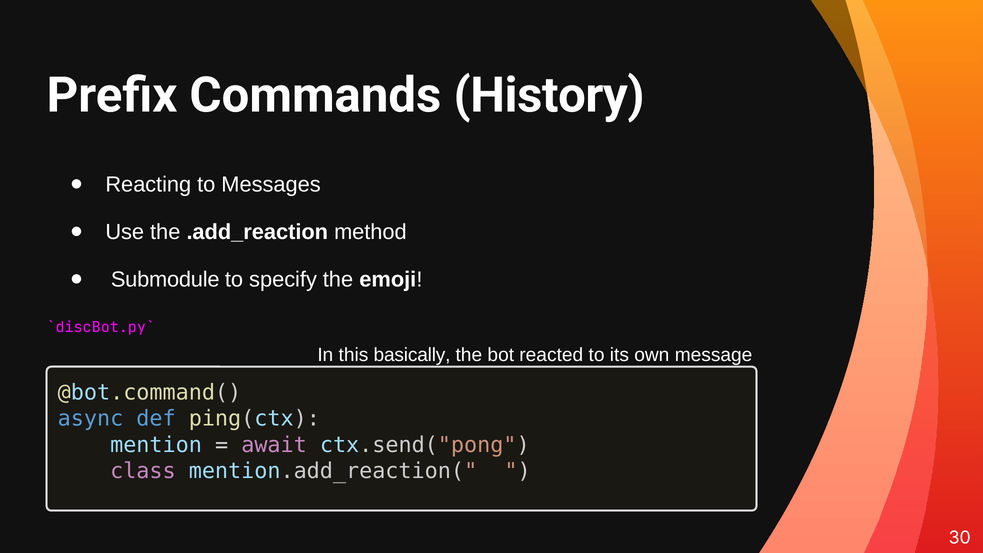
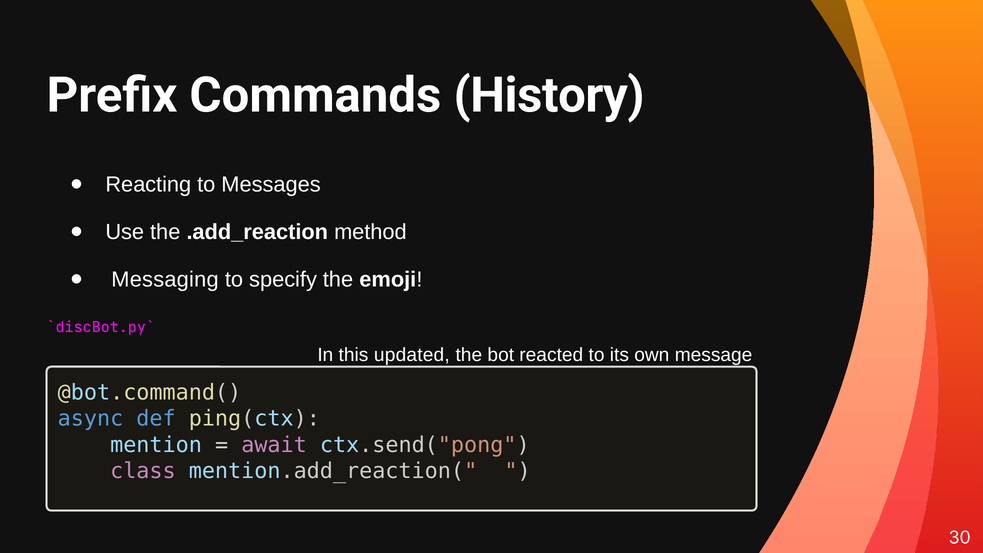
Submodule: Submodule -> Messaging (165, 279)
basically: basically -> updated (412, 355)
